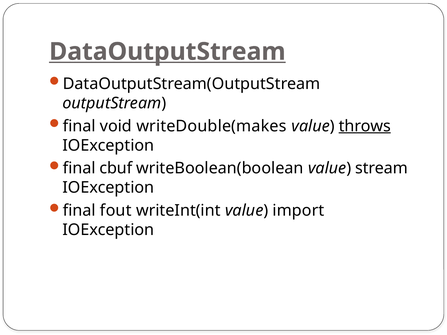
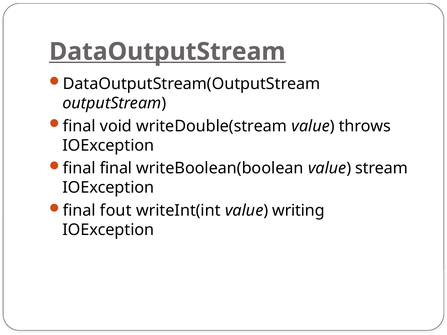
writeDouble(makes: writeDouble(makes -> writeDouble(stream (212, 126)
throws underline: present -> none (365, 126)
final cbuf: cbuf -> final (116, 168)
import: import -> writing (299, 211)
